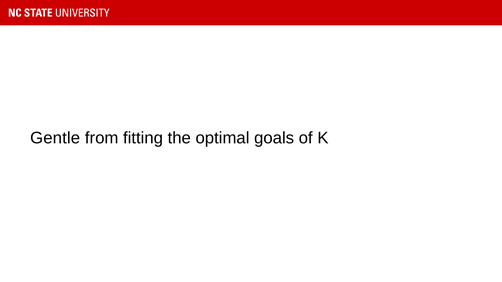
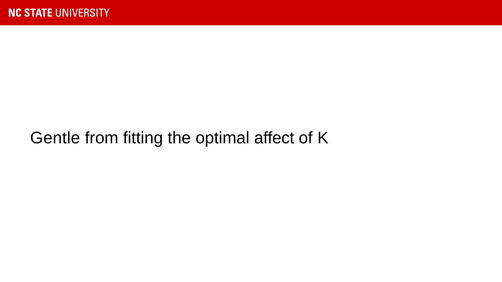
goals: goals -> affect (274, 138)
